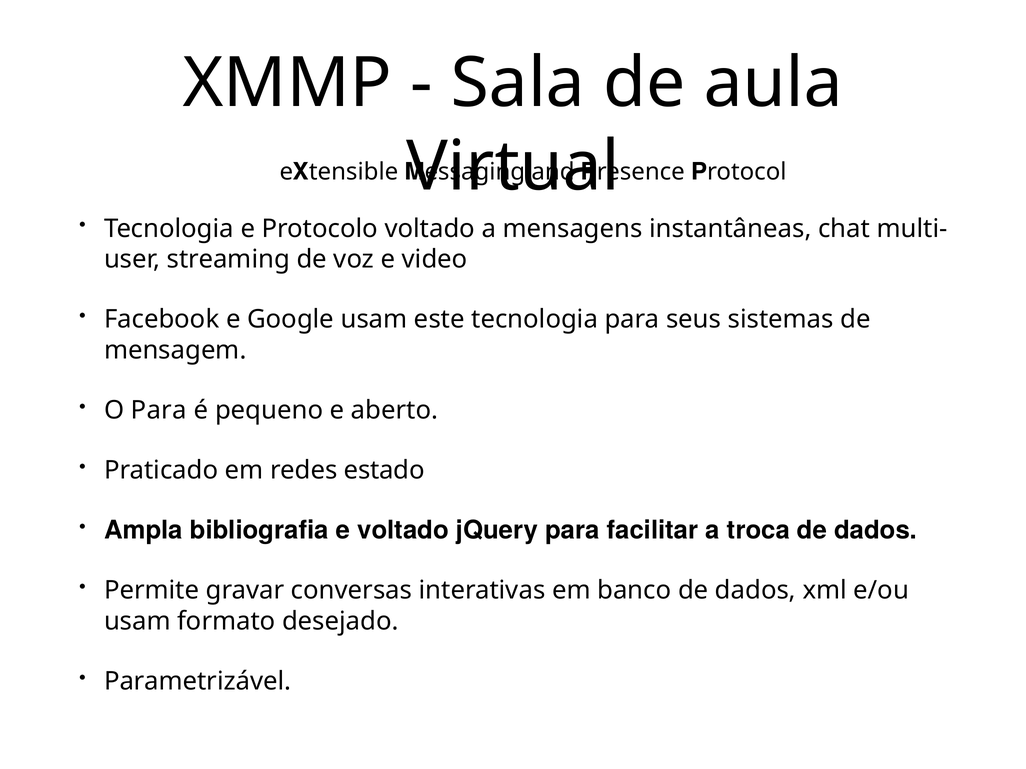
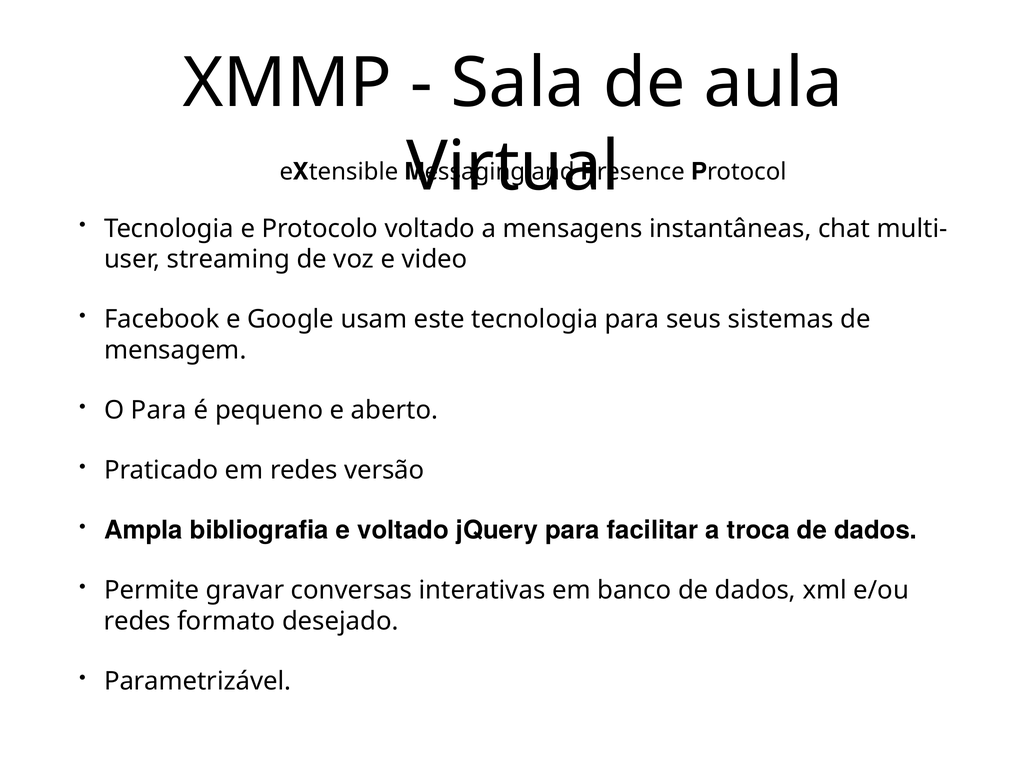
estado: estado -> versão (384, 471)
usam: usam -> redes (137, 622)
